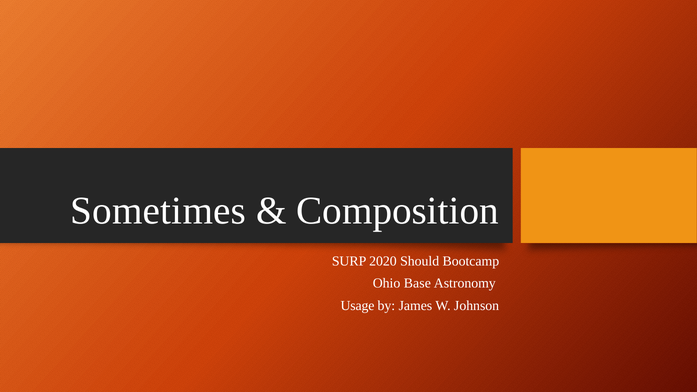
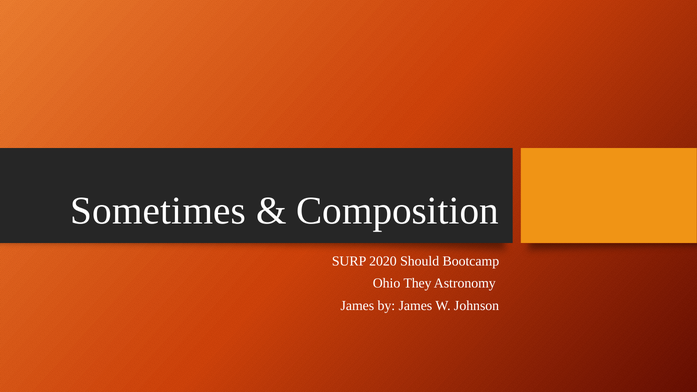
Base: Base -> They (417, 283)
Usage: Usage -> James (357, 306)
